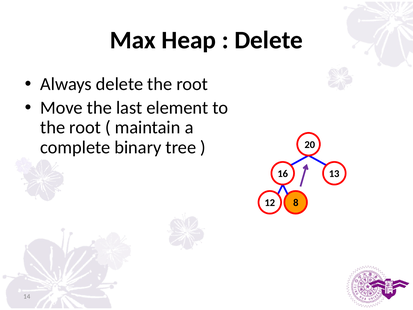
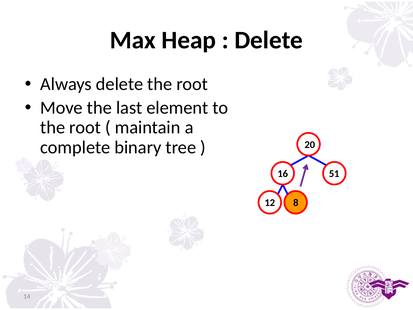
13: 13 -> 51 (334, 174)
